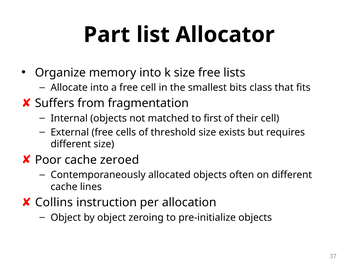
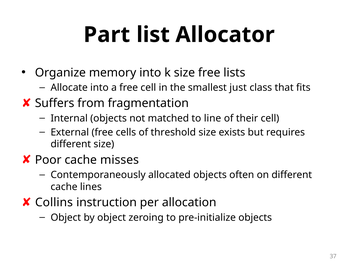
bits: bits -> just (238, 87)
first: first -> line (213, 118)
zeroed: zeroed -> misses (120, 160)
